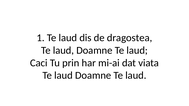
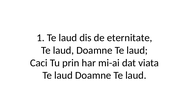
dragostea: dragostea -> eternitate (130, 38)
